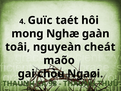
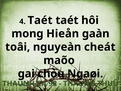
4 Guïc: Guïc -> Taét (40, 20)
Nghæ: Nghæ -> Hieån (63, 34)
